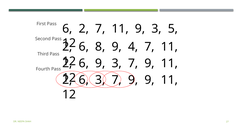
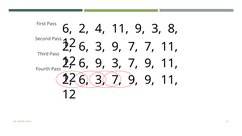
2 7: 7 -> 4 (100, 29)
5: 5 -> 8 (173, 29)
8: 8 -> 3 (100, 47)
4: 4 -> 7 (133, 47)
